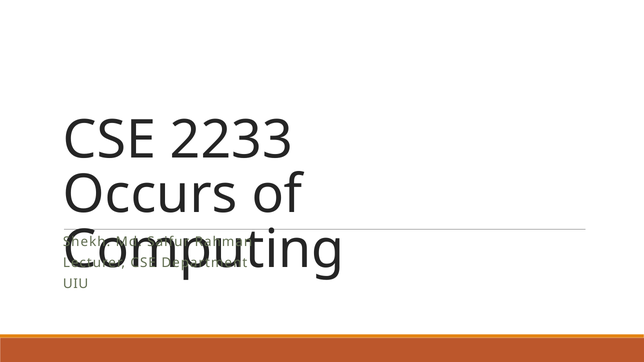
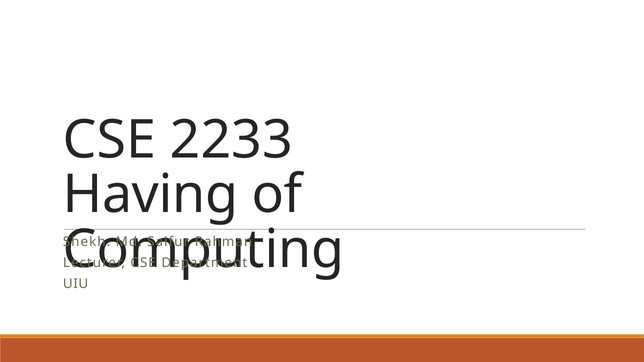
Occurs: Occurs -> Having (150, 195)
